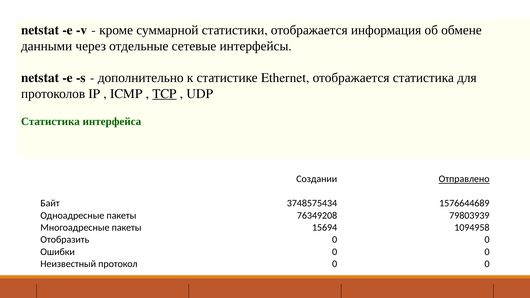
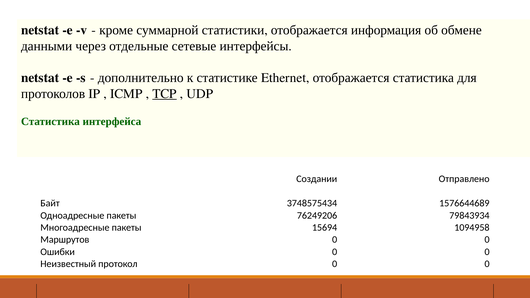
Отправлено underline: present -> none (464, 179)
76349208: 76349208 -> 76249206 (317, 215)
79803939: 79803939 -> 79843934 (469, 215)
Отобразить: Отобразить -> Маршрутов (65, 240)
